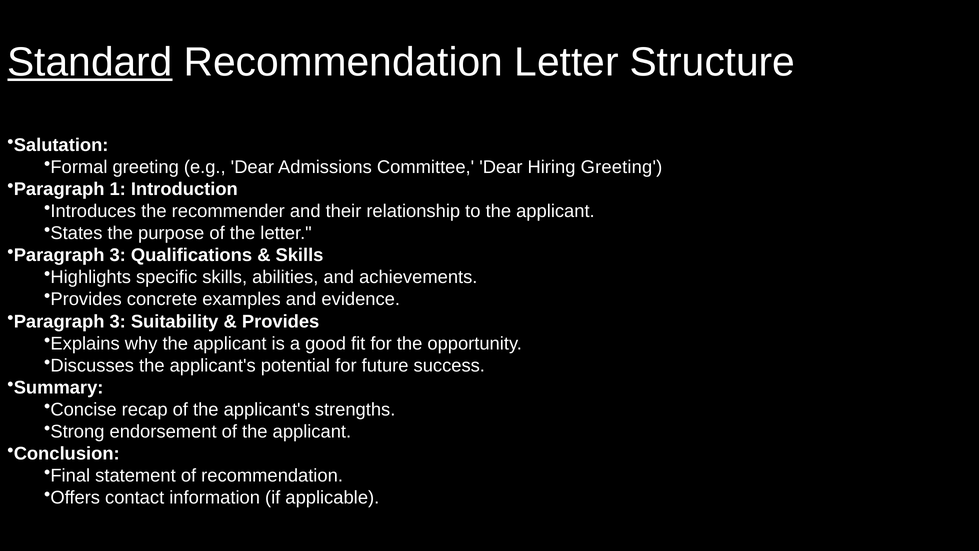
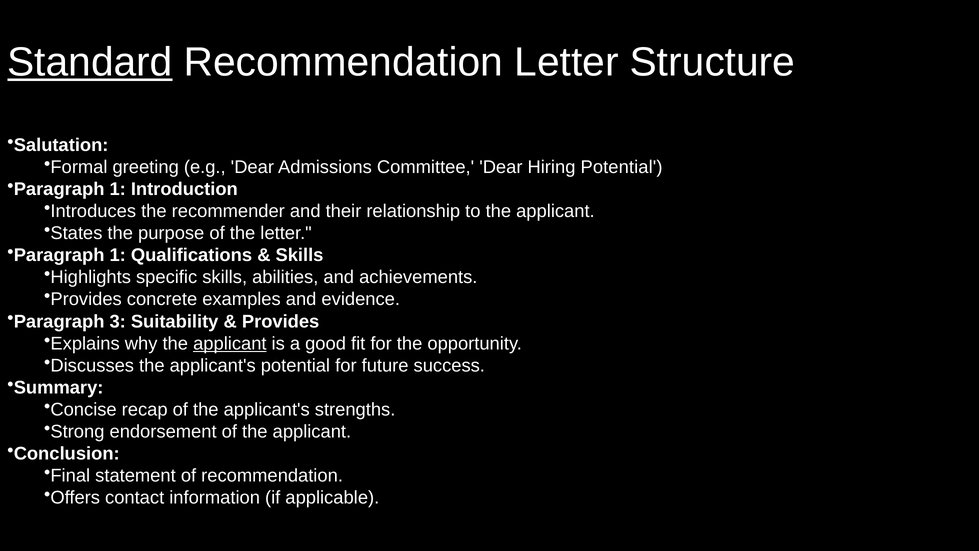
Hiring Greeting: Greeting -> Potential (622, 167)
3: 3 -> 1 (118, 255)
applicant underline: none -> present (230, 343)
